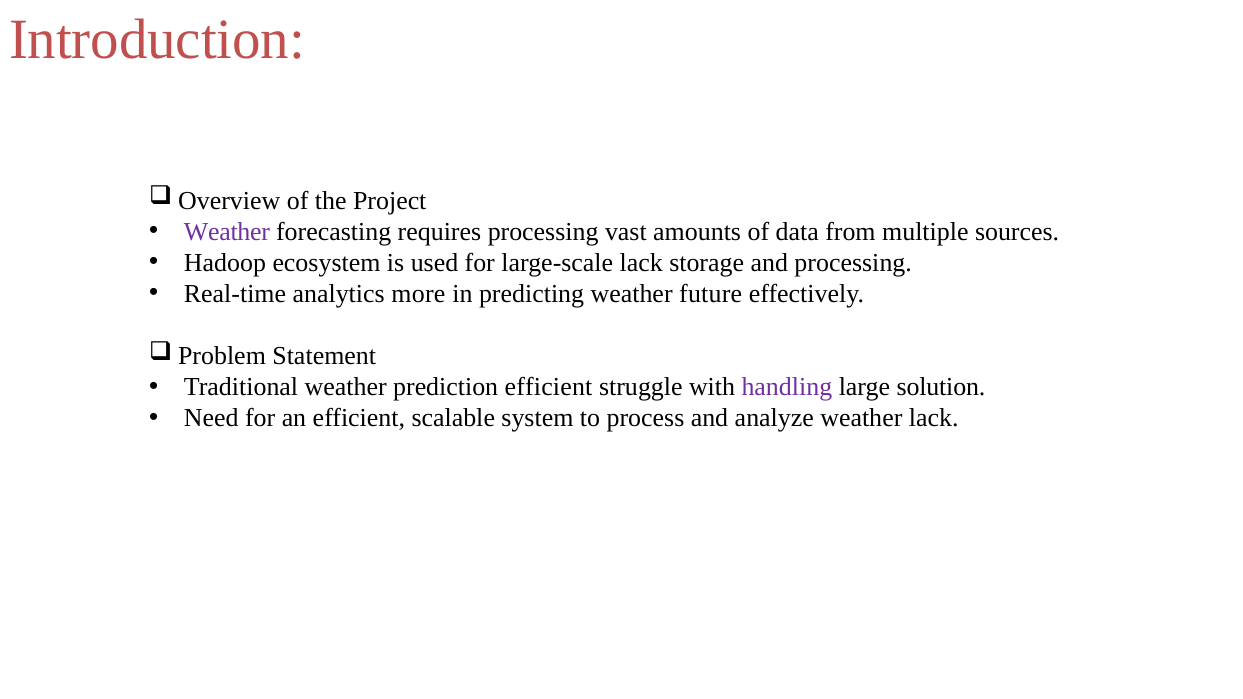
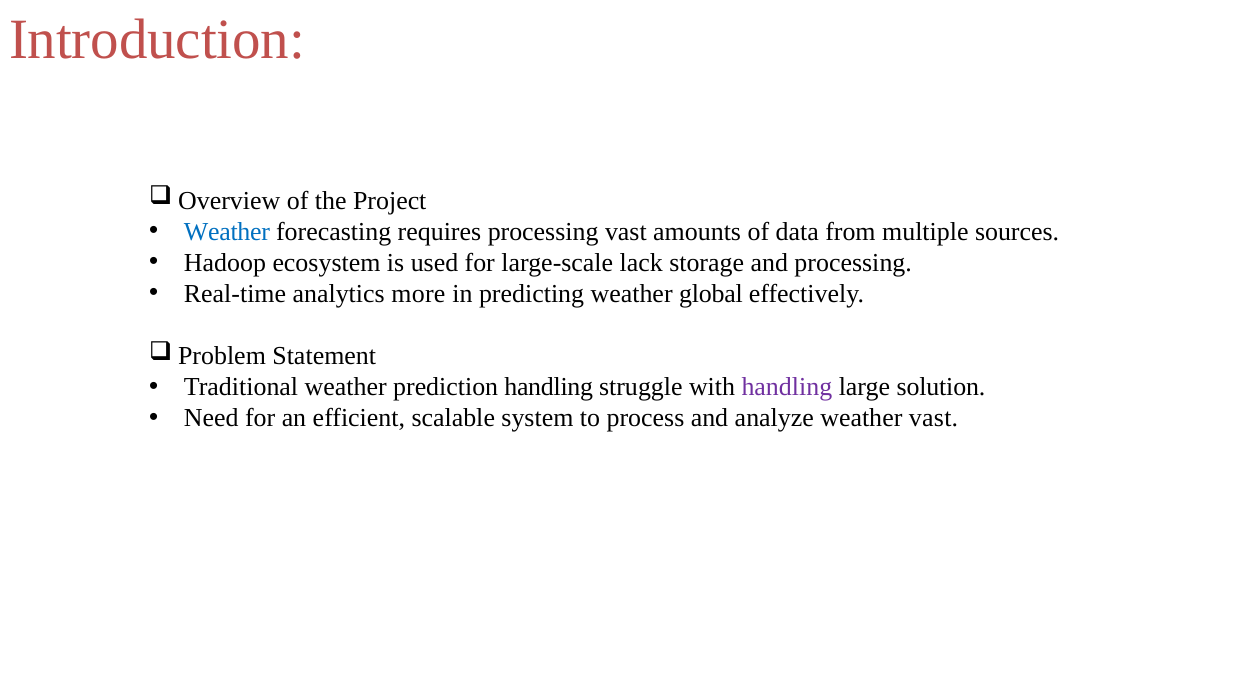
Weather colour: purple -> blue (227, 232)
future: future -> global (711, 294)
prediction efficient: efficient -> handling (549, 387)
weather lack: lack -> vast (934, 418)
